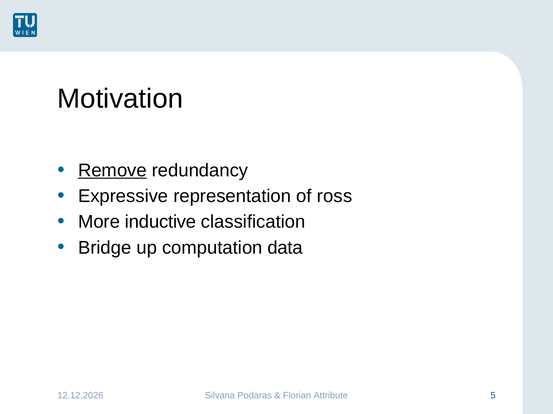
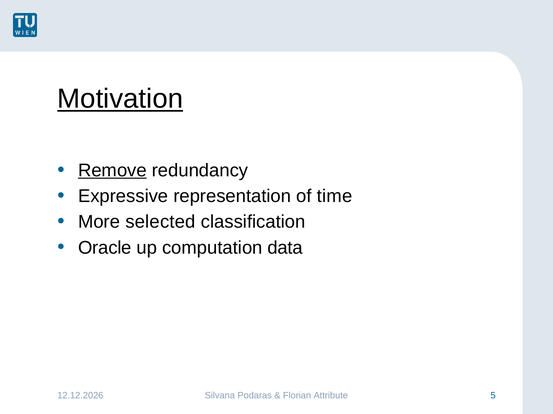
Motivation underline: none -> present (120, 99)
ross: ross -> time (335, 196)
inductive: inductive -> selected (160, 222)
Bridge: Bridge -> Oracle (105, 248)
